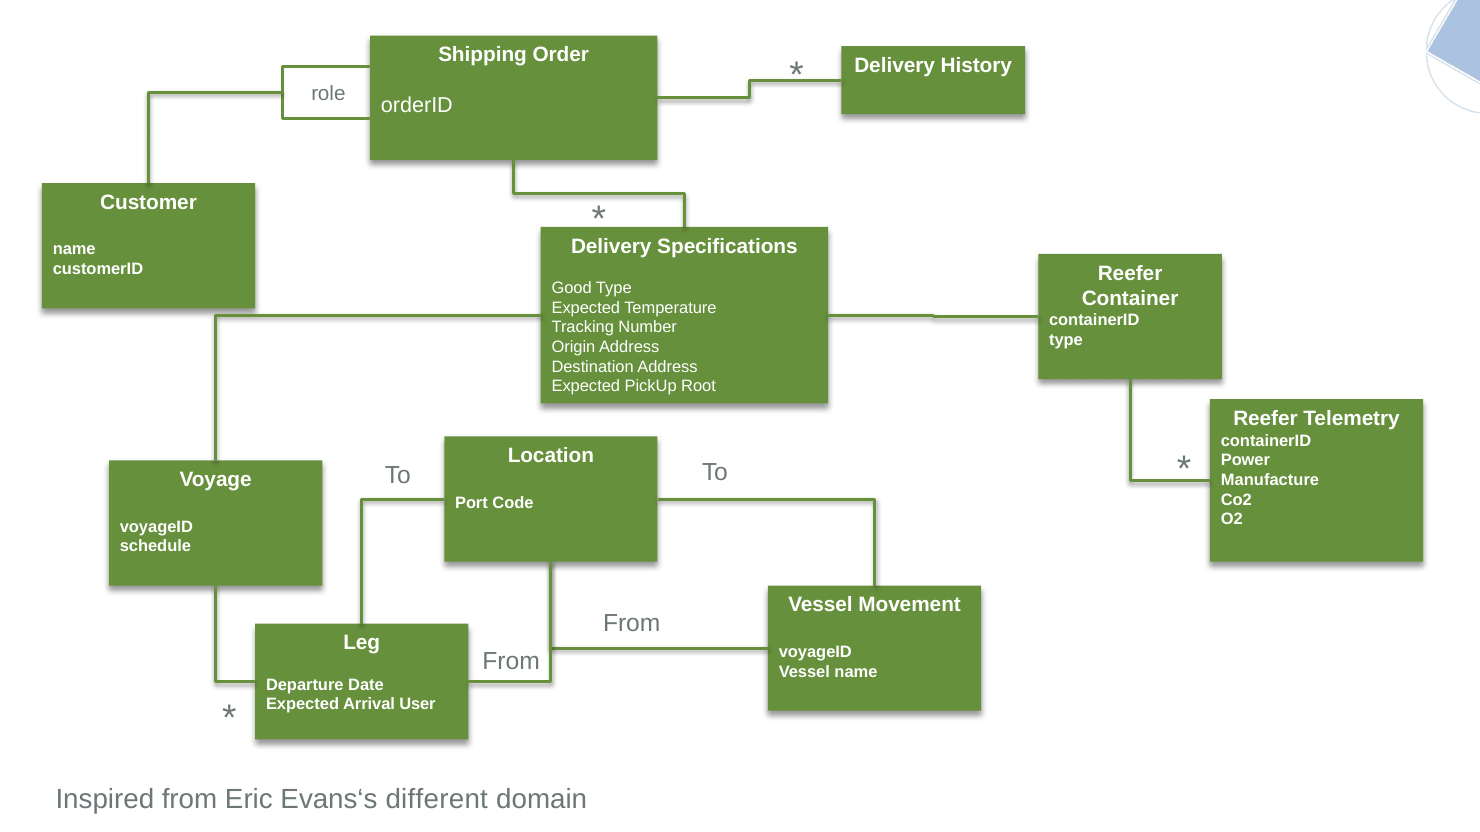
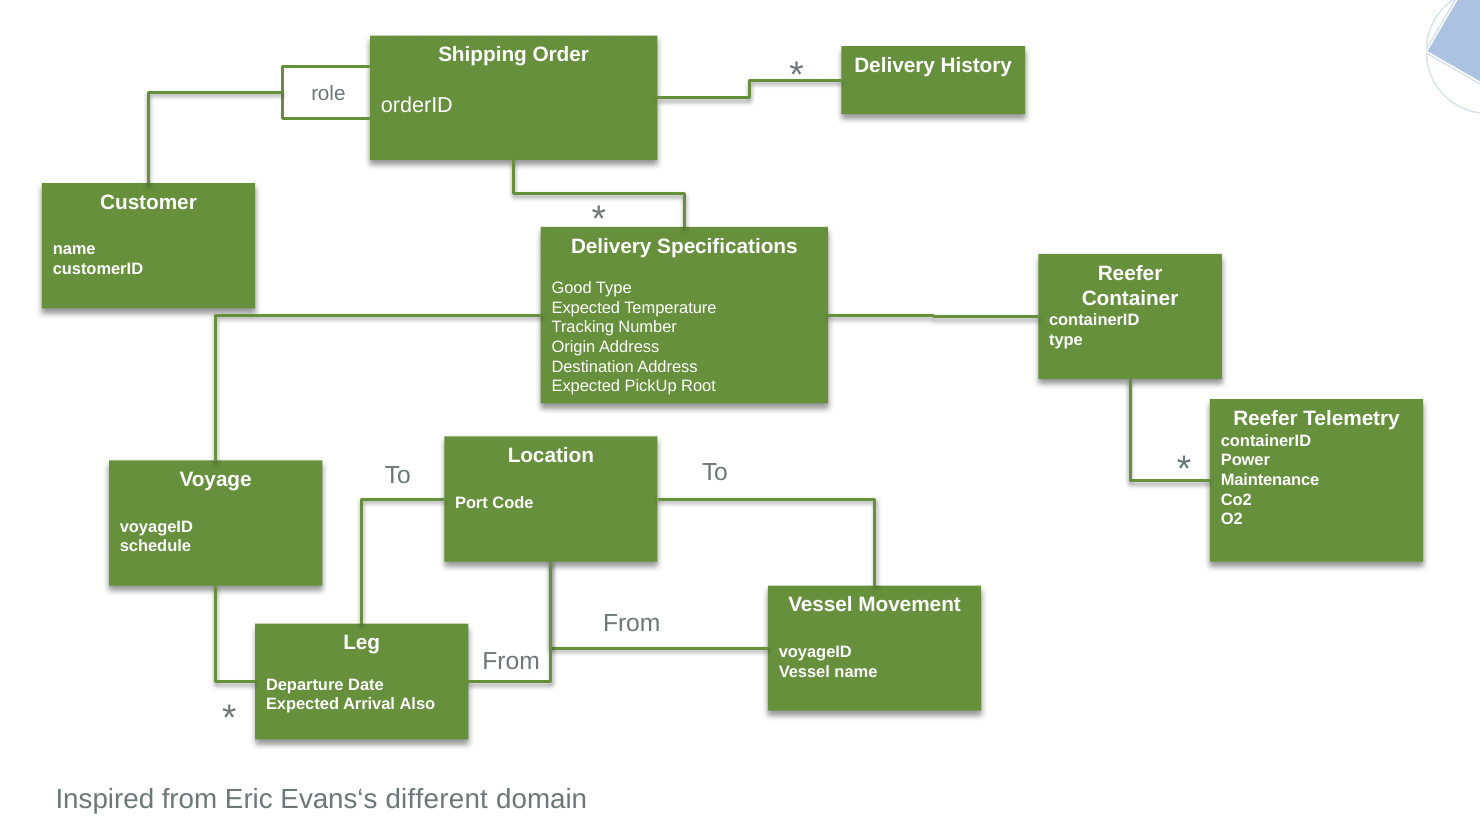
Manufacture: Manufacture -> Maintenance (1270, 480)
User: User -> Also (417, 705)
